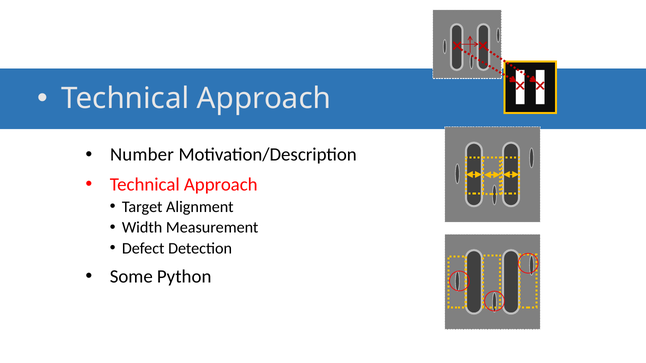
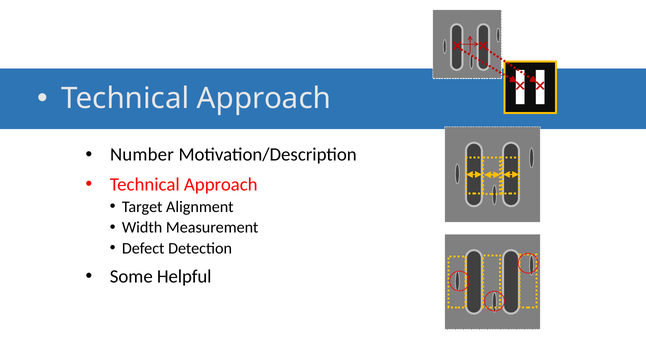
Python: Python -> Helpful (184, 277)
